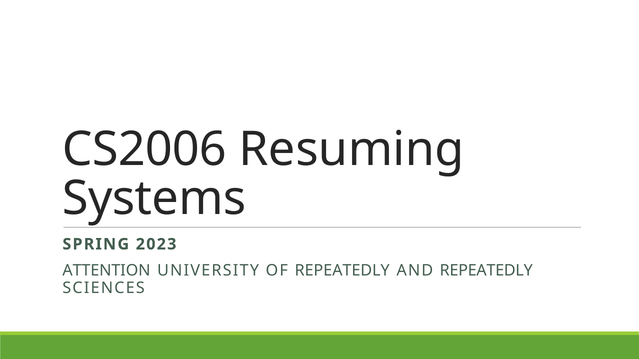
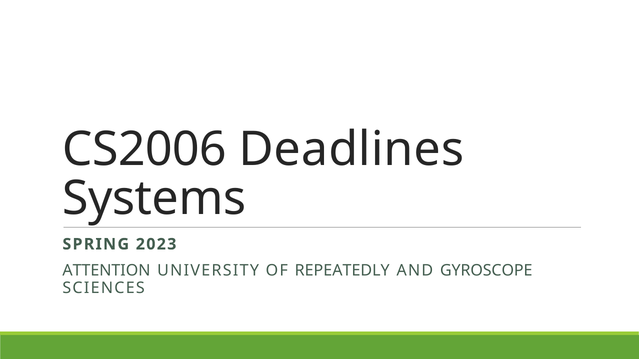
Resuming: Resuming -> Deadlines (351, 150)
AND REPEATEDLY: REPEATEDLY -> GYROSCOPE (486, 271)
